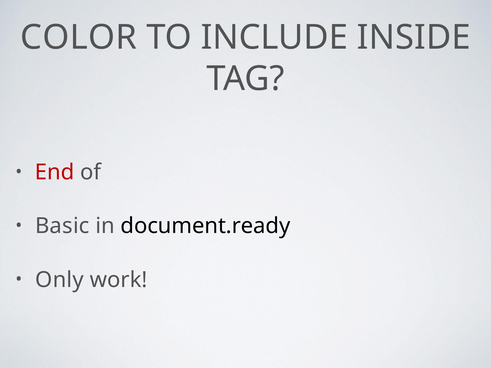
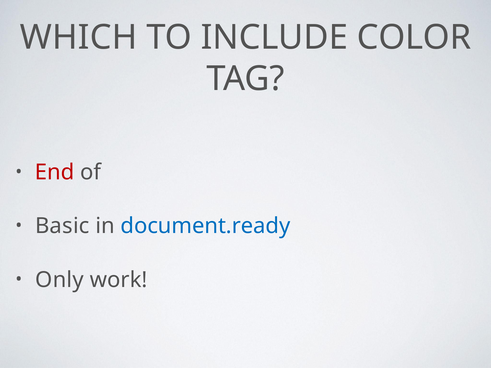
COLOR: COLOR -> WHICH (79, 37)
INSIDE: INSIDE -> COLOR (414, 37)
document.ready colour: black -> blue (205, 226)
